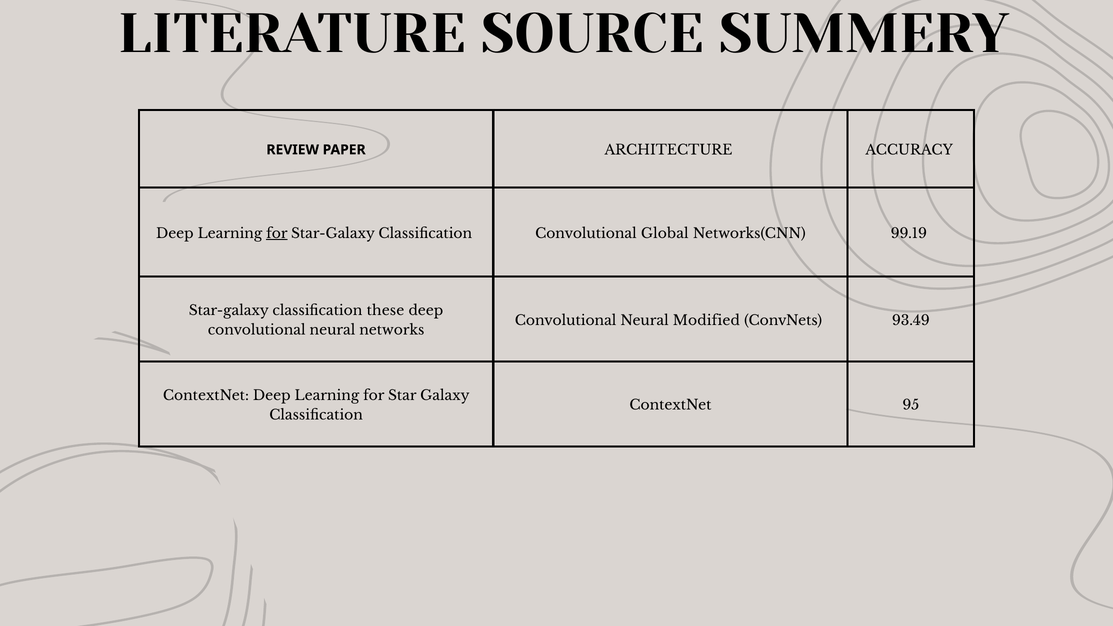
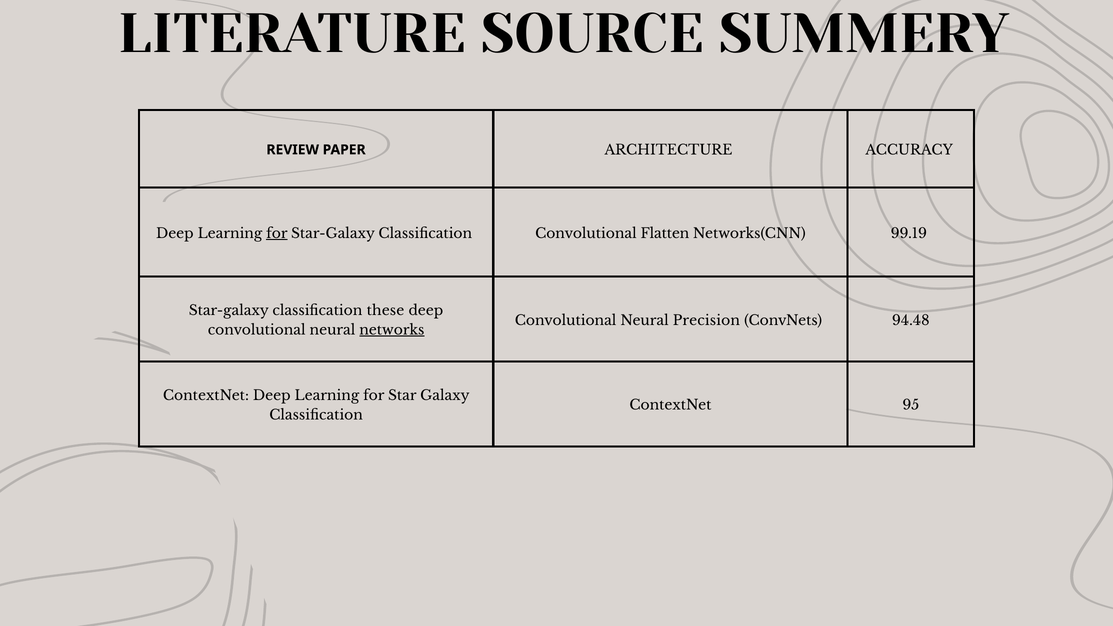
Global: Global -> Flatten (665, 233)
Modified: Modified -> Precision (706, 320)
93.49: 93.49 -> 94.48 (911, 320)
networks underline: none -> present (392, 330)
